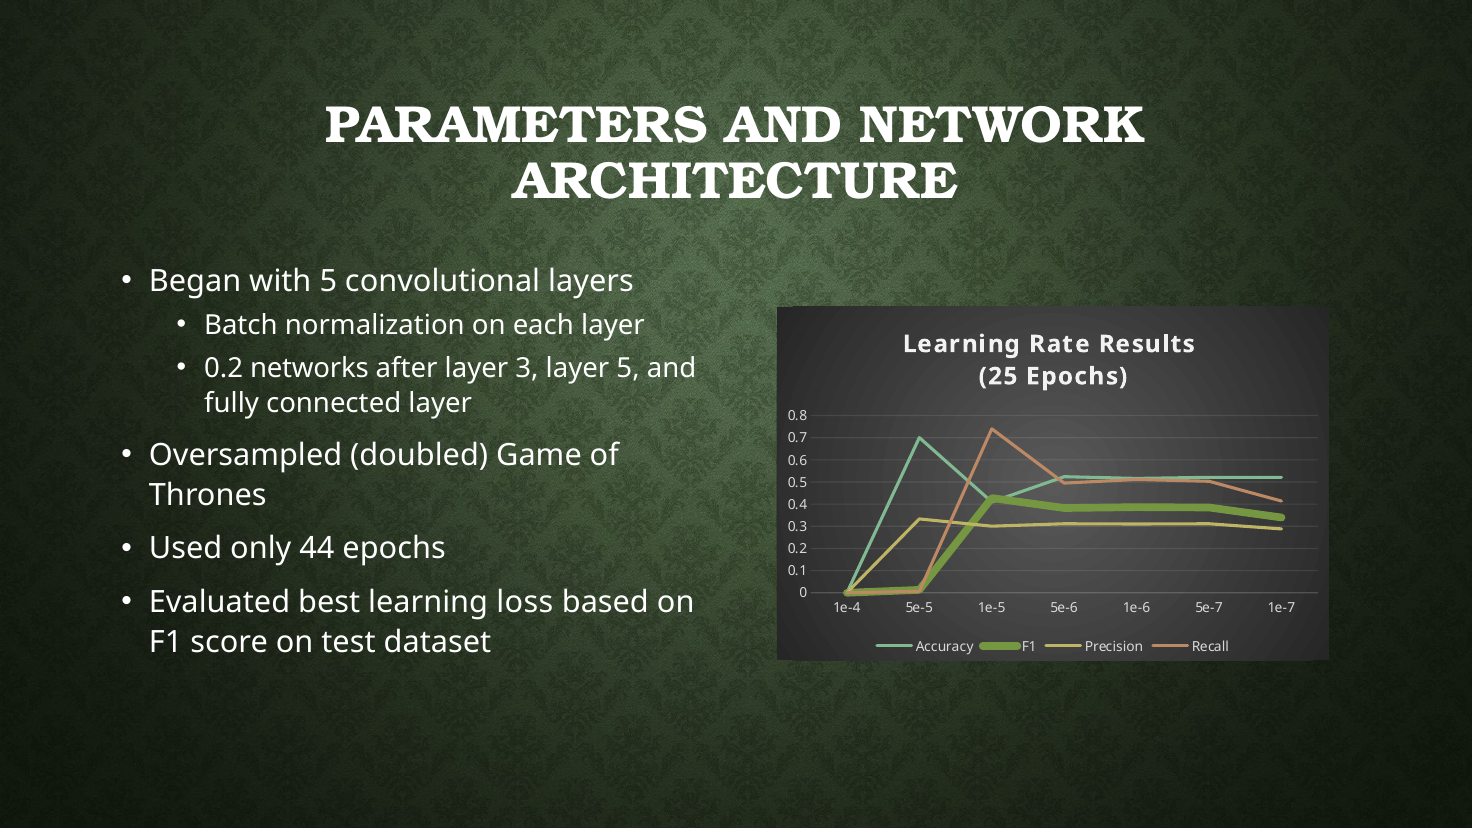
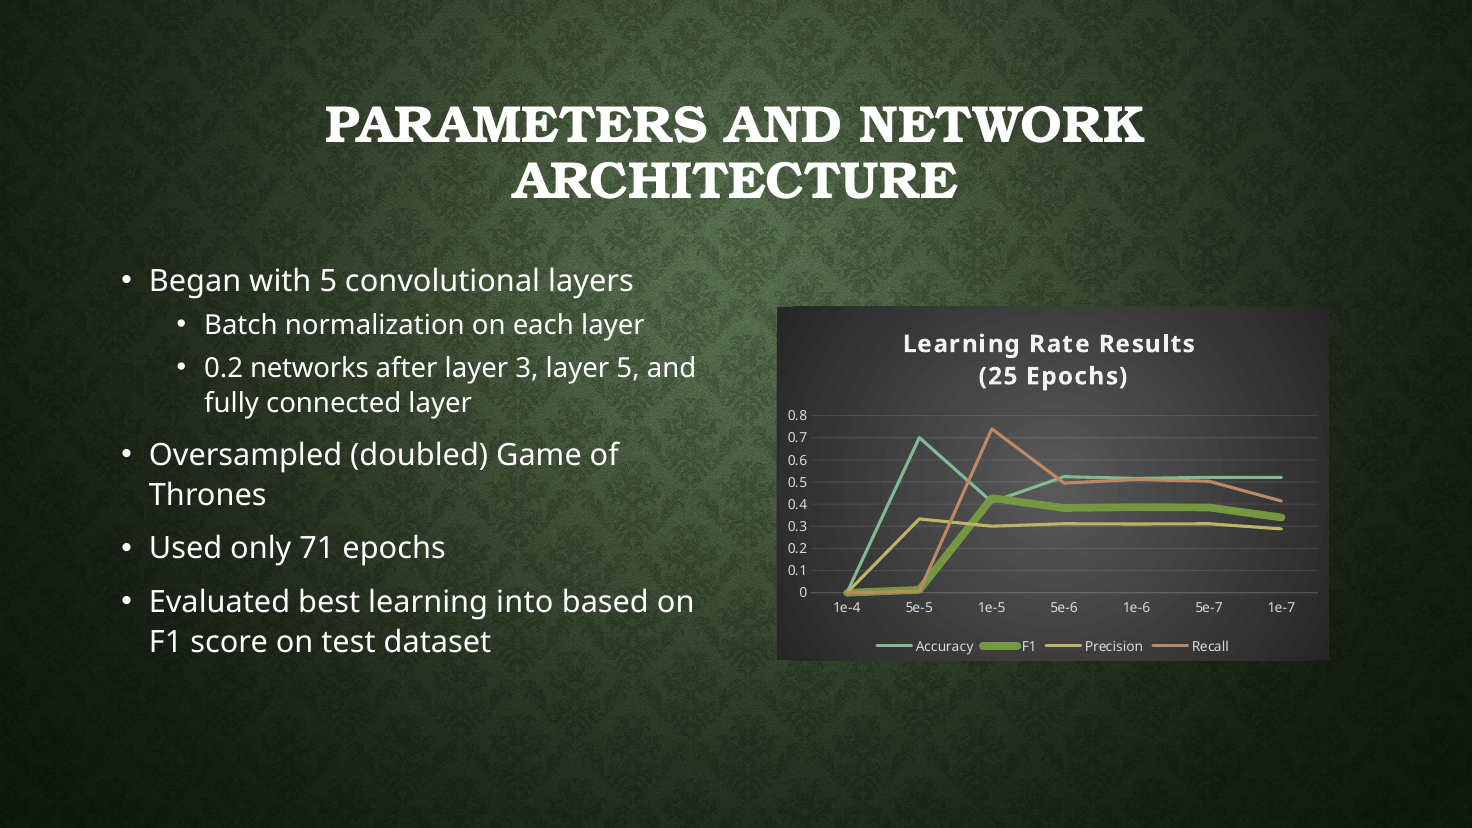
44: 44 -> 71 (317, 549)
loss: loss -> into (525, 602)
